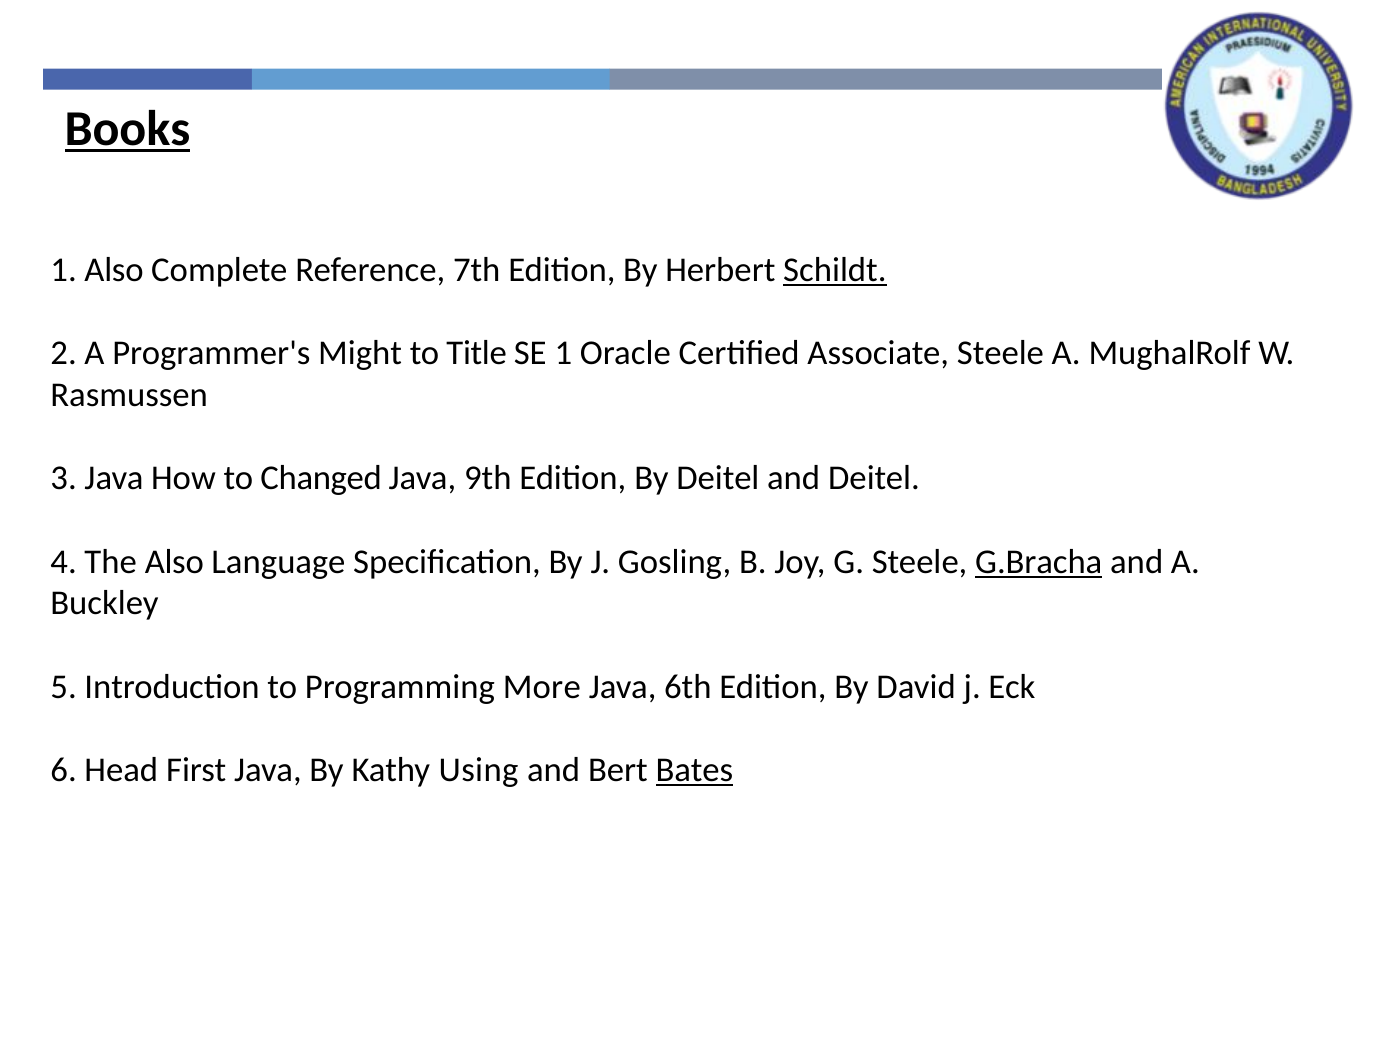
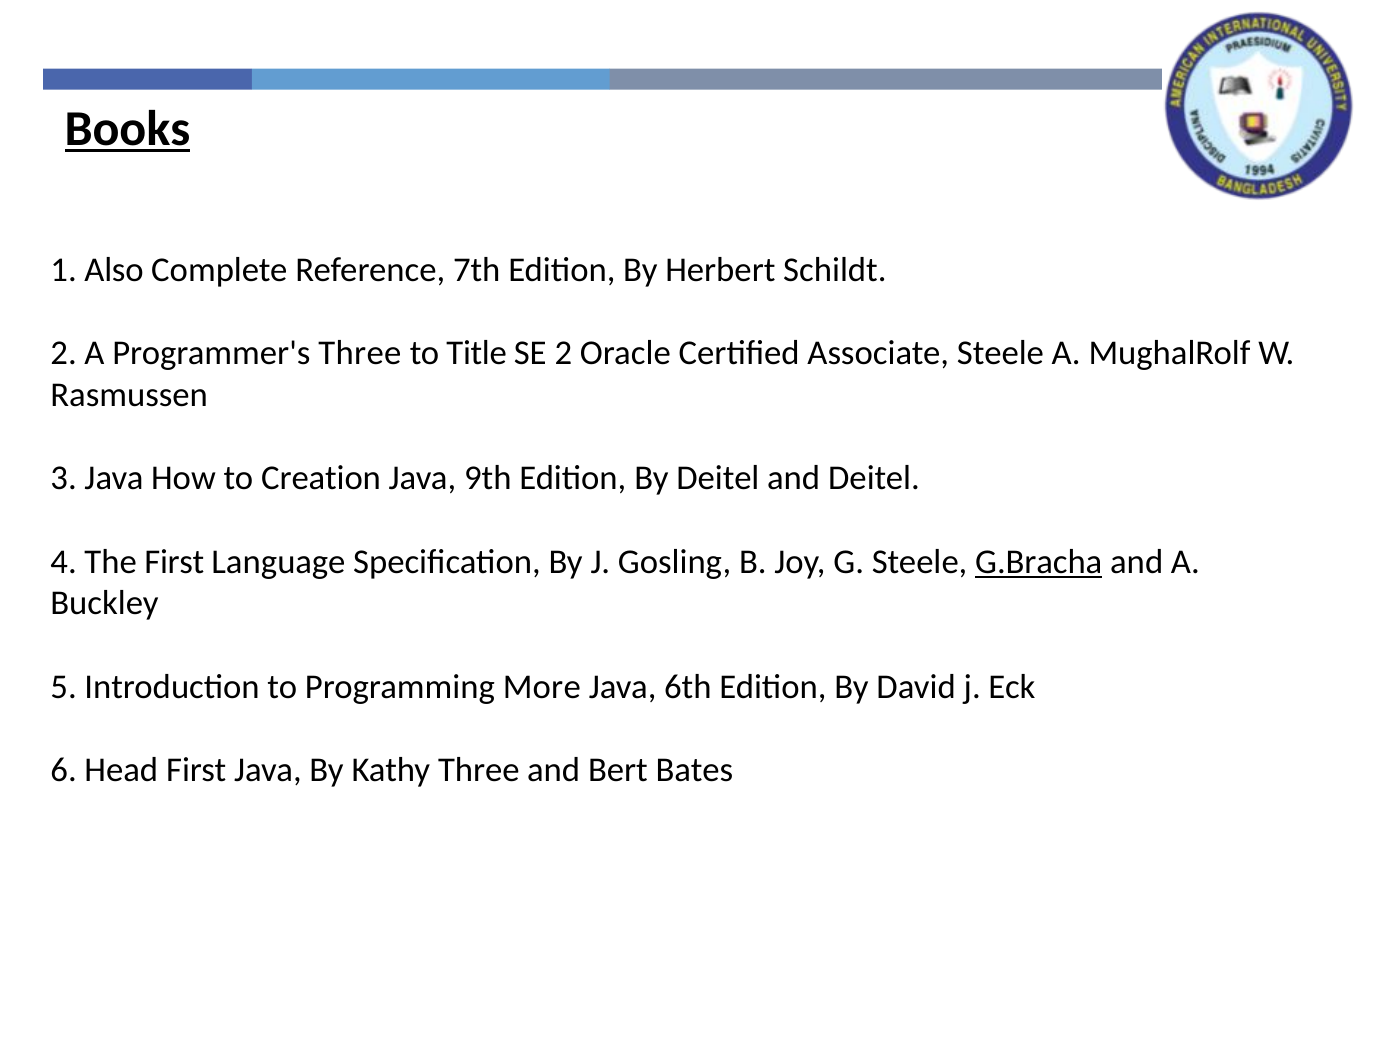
Schildt underline: present -> none (835, 270)
Programmer's Might: Might -> Three (360, 354)
SE 1: 1 -> 2 (563, 354)
Changed: Changed -> Creation (321, 479)
The Also: Also -> First (174, 562)
Kathy Using: Using -> Three (479, 770)
Bates underline: present -> none (694, 770)
